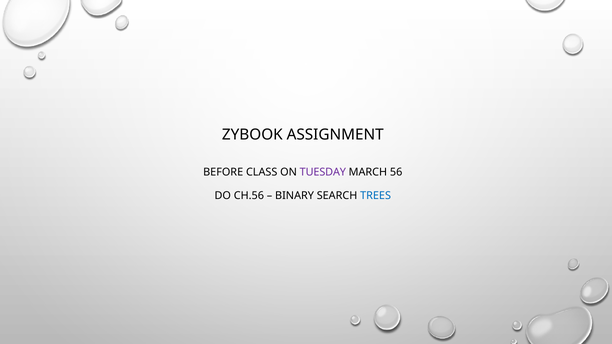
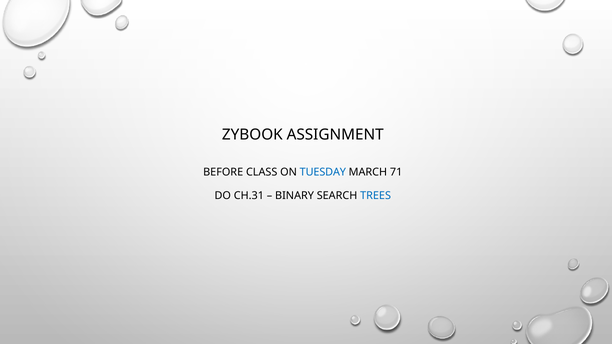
TUESDAY colour: purple -> blue (323, 173)
56: 56 -> 71 (396, 173)
CH.56: CH.56 -> CH.31 (249, 196)
